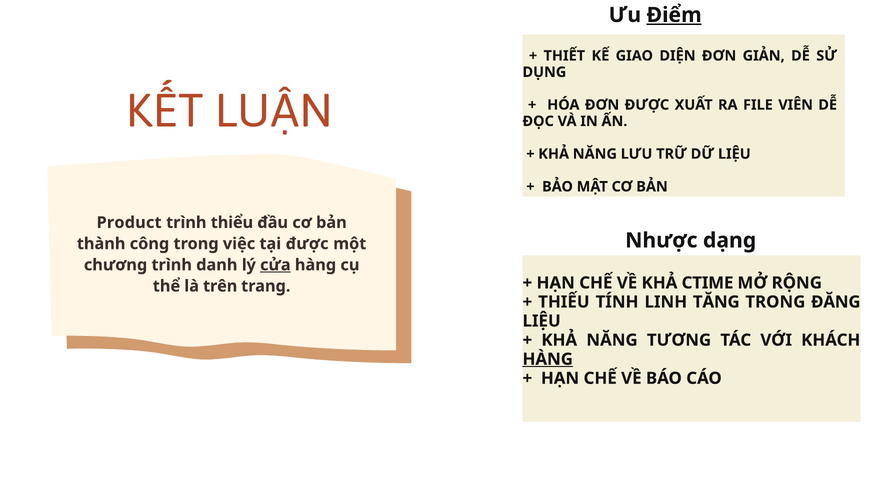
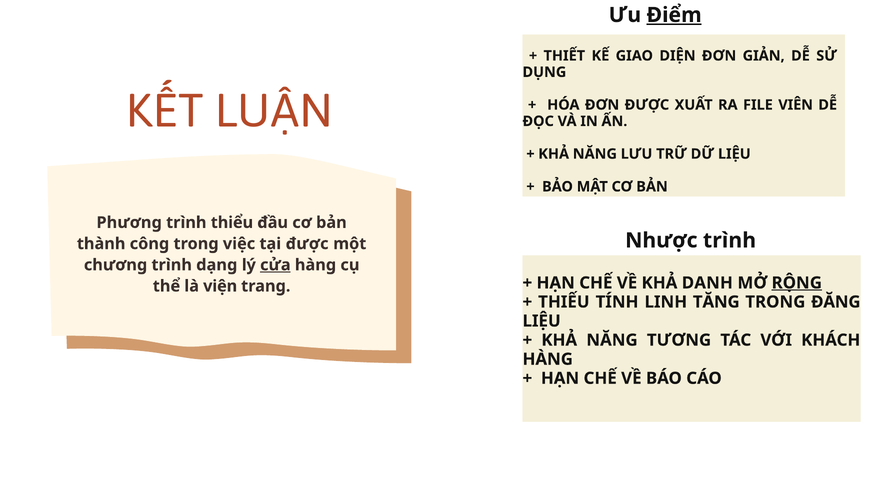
Product: Product -> Phương (129, 222)
Nhược dạng: dạng -> trình (730, 240)
danh: danh -> dạng (217, 265)
CTIME: CTIME -> DANH (707, 282)
RỘNG underline: none -> present (797, 282)
trên: trên -> viện (220, 286)
HÀNG underline: present -> none (548, 359)
